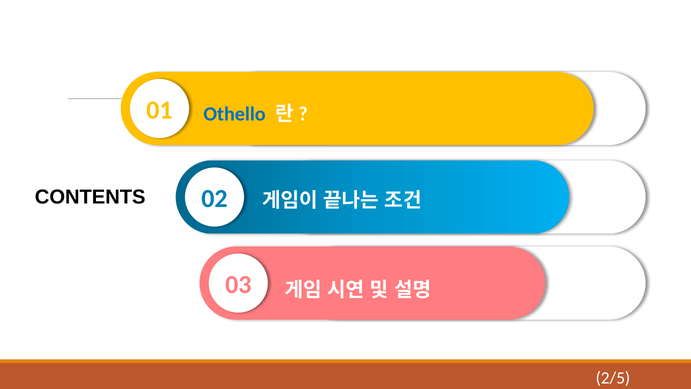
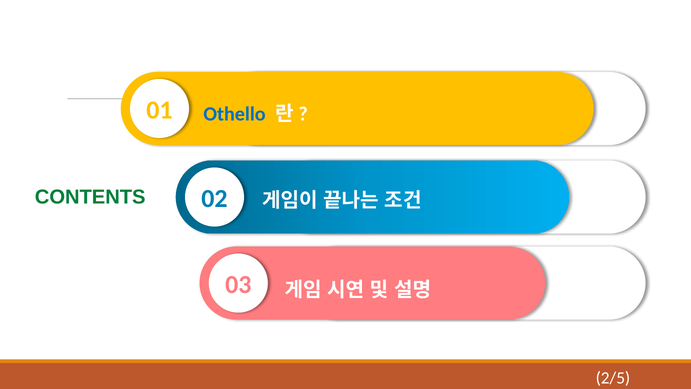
CONTENTS colour: black -> green (90, 197)
